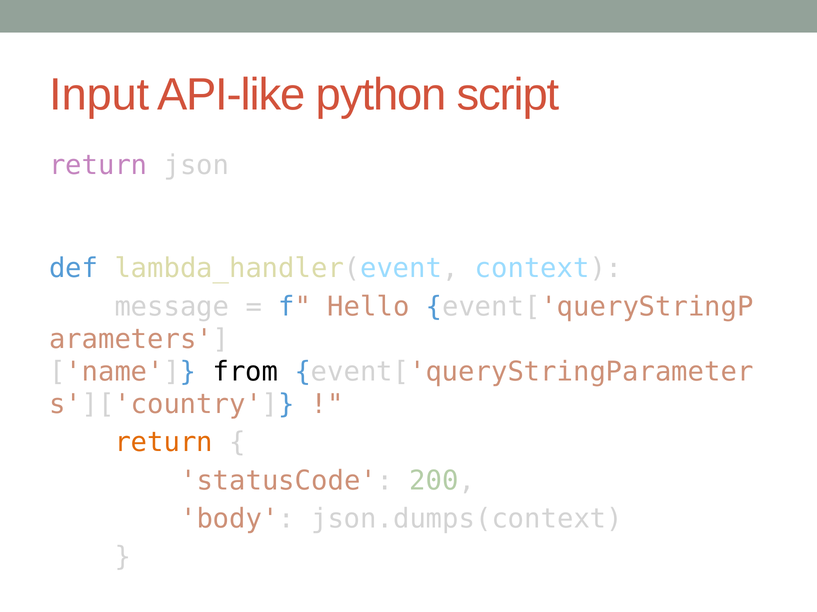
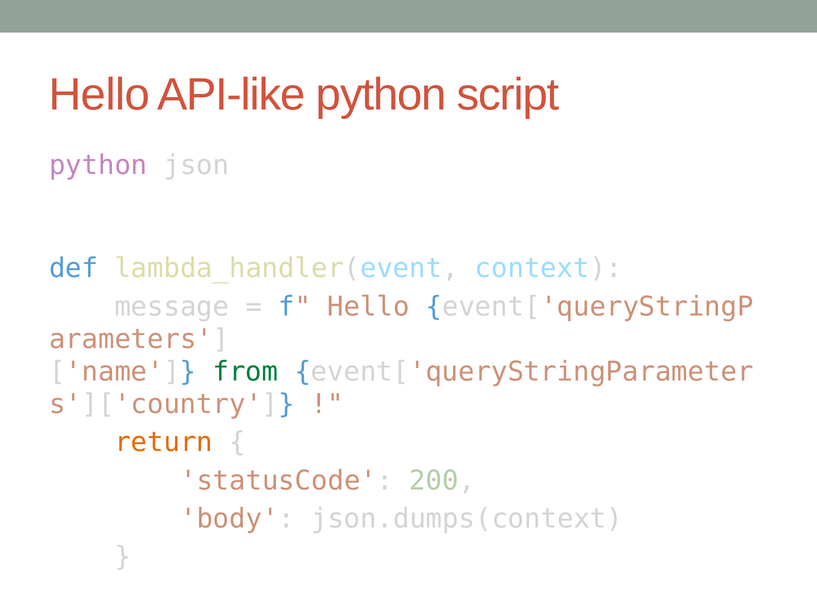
Input: Input -> Hello (99, 95)
return: return -> python (98, 165)
from colour: black -> green (245, 372)
